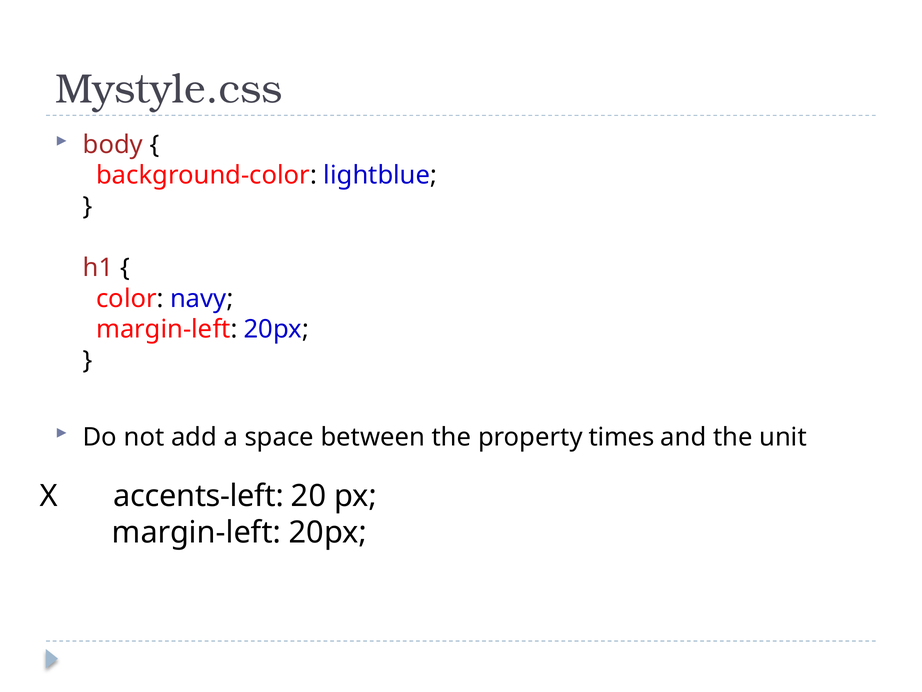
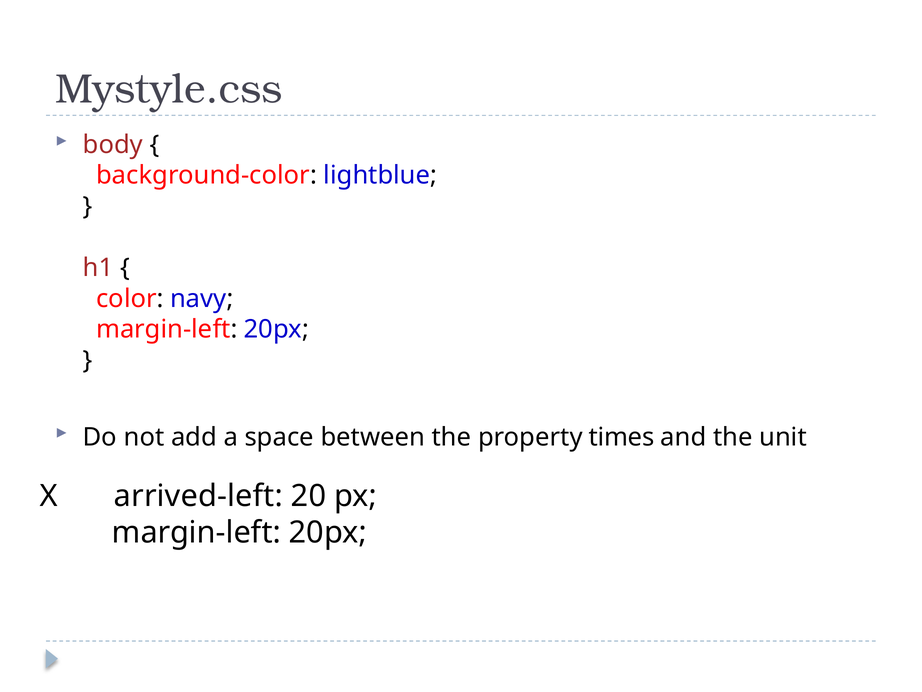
accents-left: accents-left -> arrived-left (198, 496)
